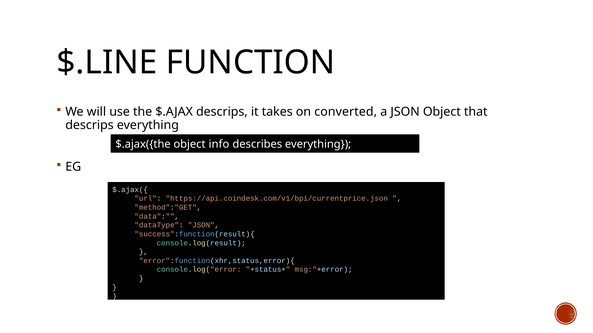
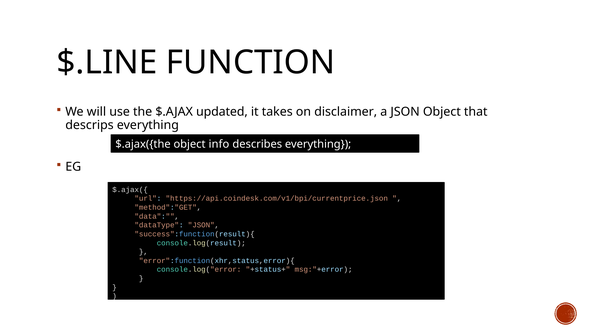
$.AJAX descrips: descrips -> updated (222, 112)
converted: converted -> disclaimer (346, 112)
